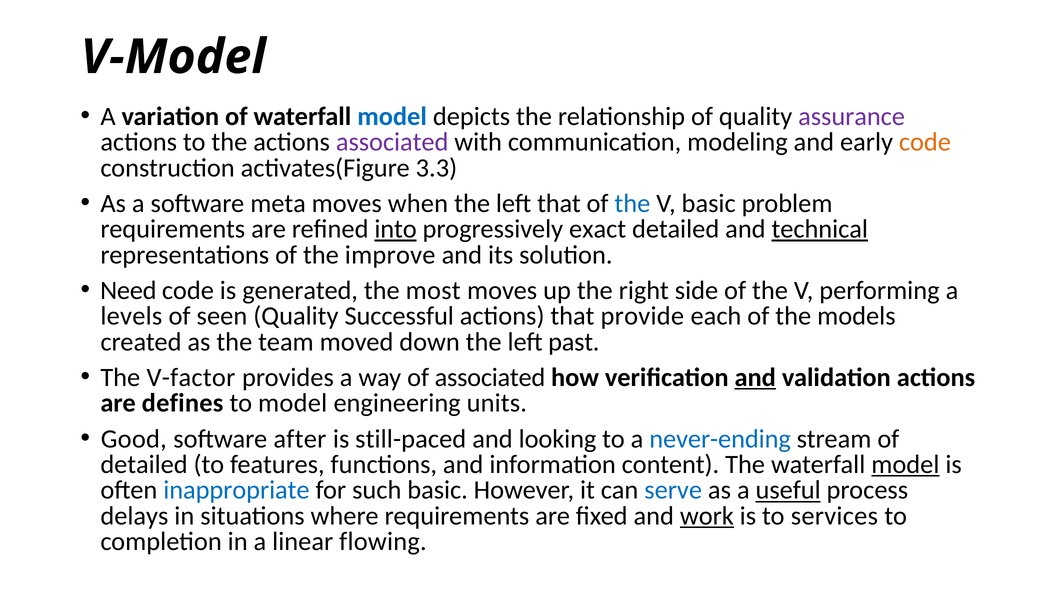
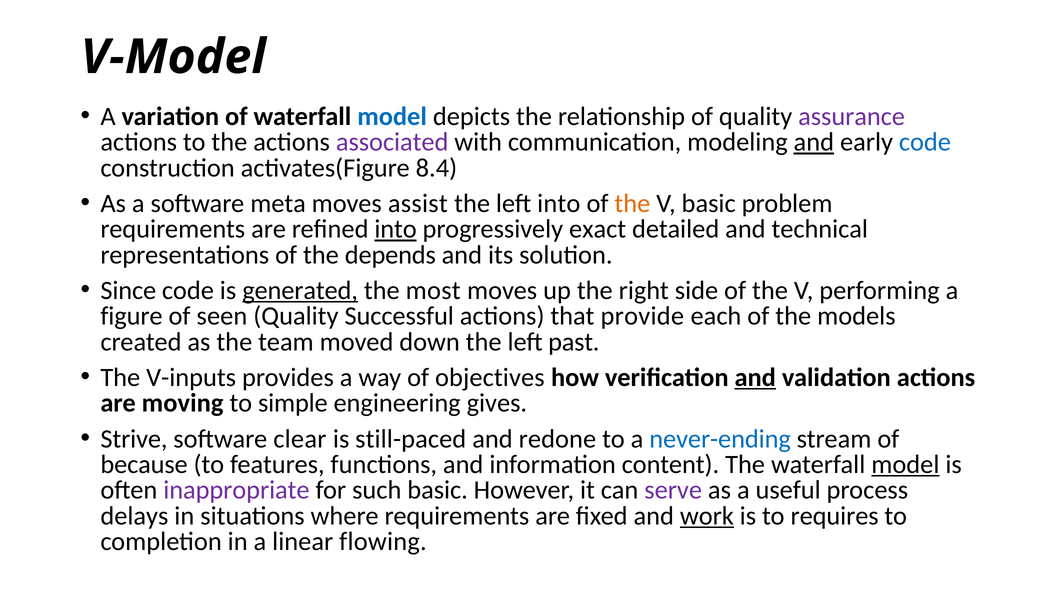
and underline: none -> present (814, 142)
code colour: orange -> blue (925, 142)
3.3: 3.3 -> 8.4 (436, 168)
when: when -> assist (418, 203)
left that: that -> into (559, 203)
the colour: blue -> orange (632, 203)
technical underline: present -> none (820, 229)
improve: improve -> depends (390, 255)
Need: Need -> Since (128, 290)
generated underline: none -> present (300, 290)
levels: levels -> figure (132, 316)
V-factor: V-factor -> V-inputs (191, 377)
of associated: associated -> objectives (490, 377)
defines: defines -> moving (183, 403)
to model: model -> simple (293, 403)
units: units -> gives (497, 403)
Good: Good -> Strive (134, 438)
after: after -> clear (300, 438)
looking: looking -> redone (557, 438)
detailed: detailed -> because (144, 464)
inappropriate colour: blue -> purple (236, 490)
serve colour: blue -> purple (673, 490)
useful underline: present -> none (788, 490)
services: services -> requires (835, 516)
